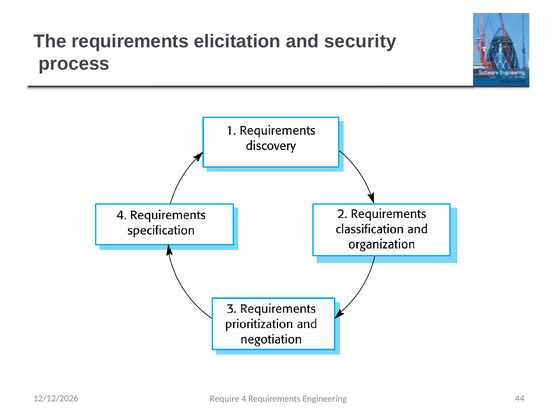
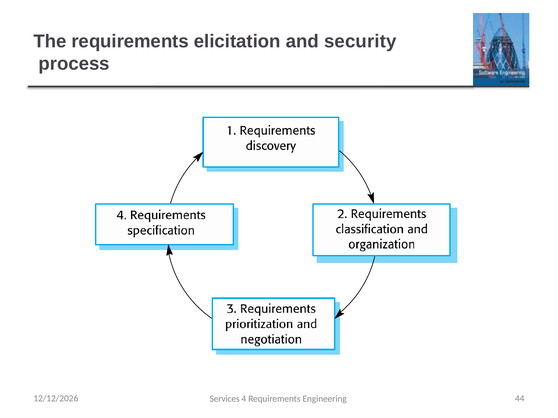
Require: Require -> Services (225, 399)
